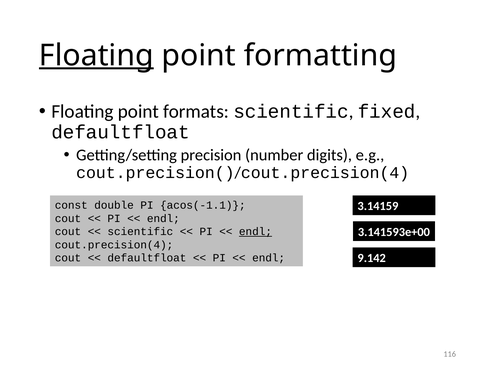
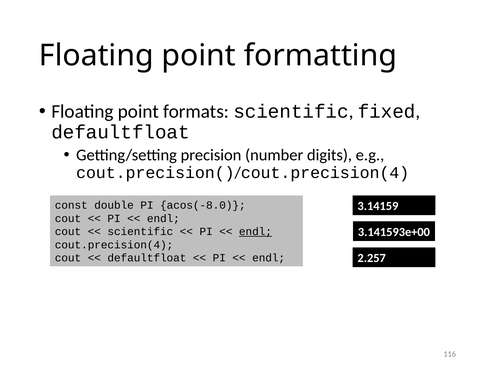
Floating underline: present -> none (96, 55)
acos(-1.1: acos(-1.1 -> acos(-8.0 (203, 205)
9.142: 9.142 -> 2.257 (372, 258)
